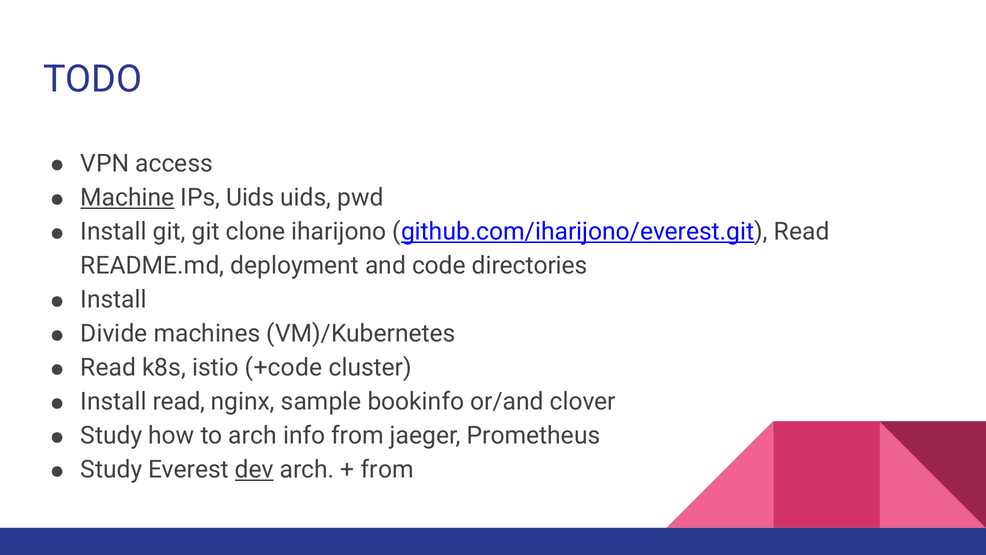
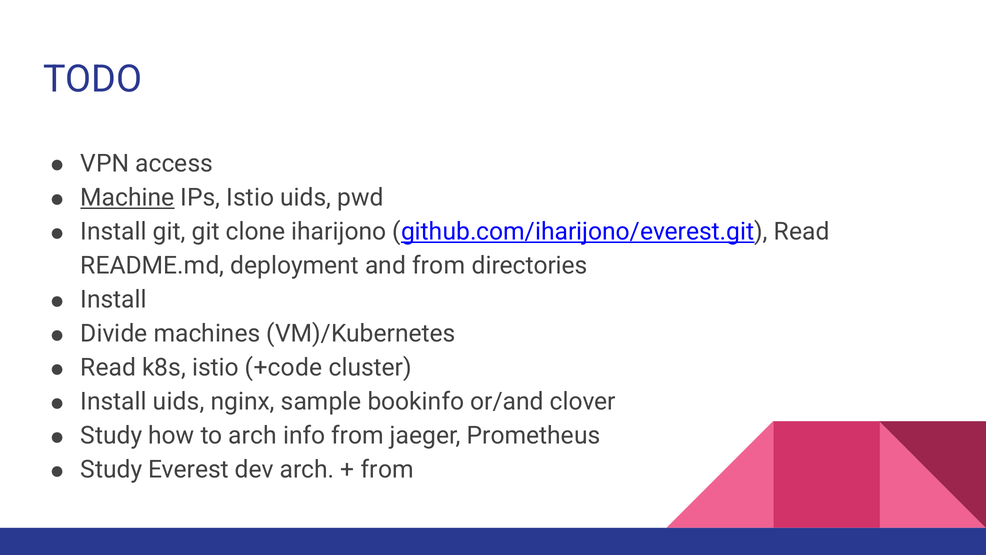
IPs Uids: Uids -> Istio (250, 197)
and code: code -> from (439, 265)
Install read: read -> uids (179, 401)
dev underline: present -> none (254, 469)
